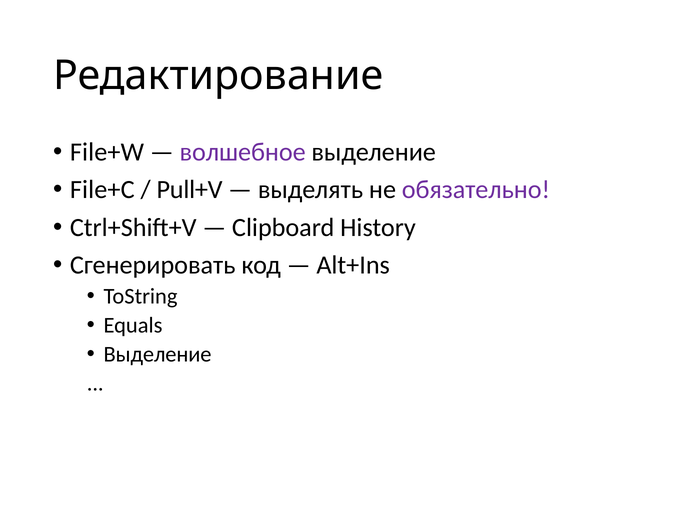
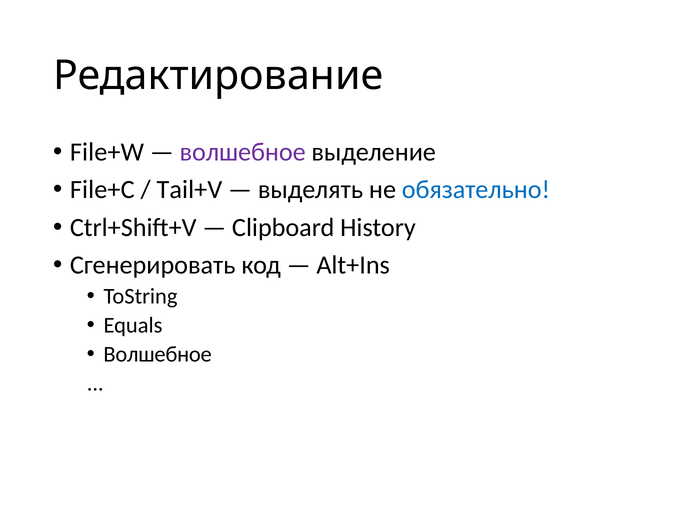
Pull+V: Pull+V -> Tail+V (189, 190)
обязательно colour: purple -> blue (476, 190)
Выделение: Выделение -> Волшебное (158, 354)
